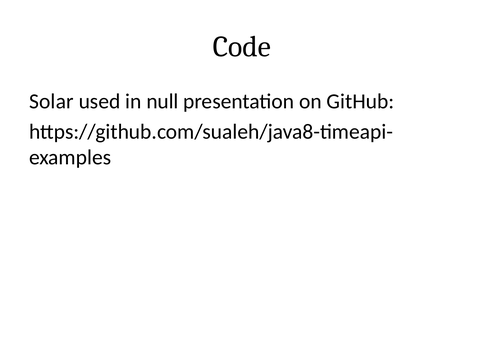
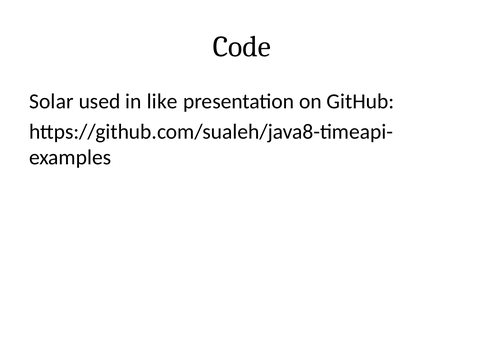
null: null -> like (162, 102)
